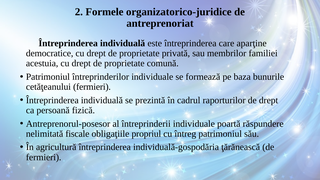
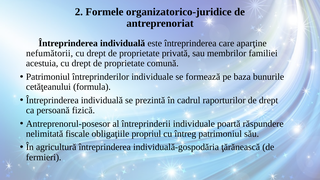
democratice: democratice -> nefumătorii (50, 53)
cetăţeanului fermieri: fermieri -> formula (92, 87)
